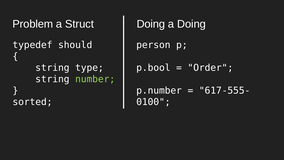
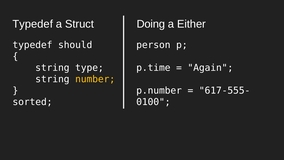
Problem: Problem -> Typedef (33, 24)
a Doing: Doing -> Either (191, 24)
p.bool: p.bool -> p.time (153, 68)
Order: Order -> Again (210, 68)
number colour: light green -> yellow (95, 79)
